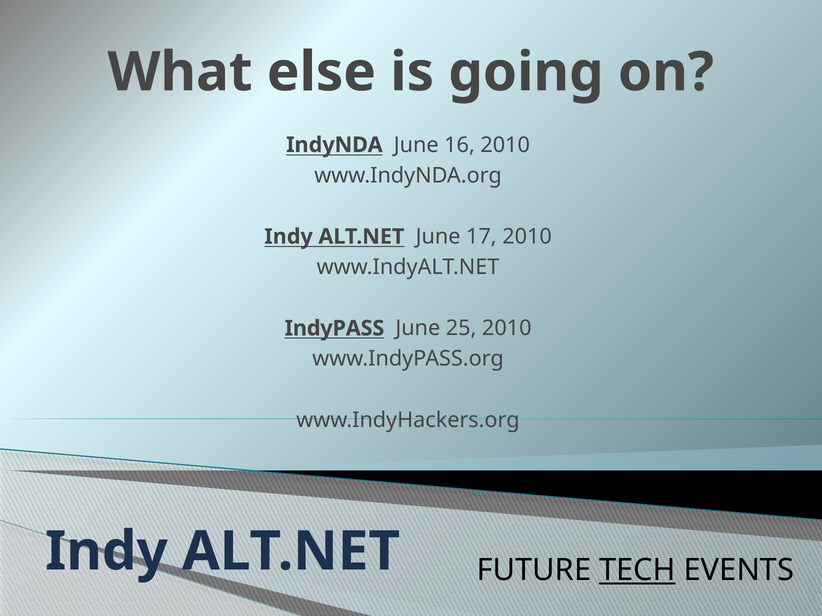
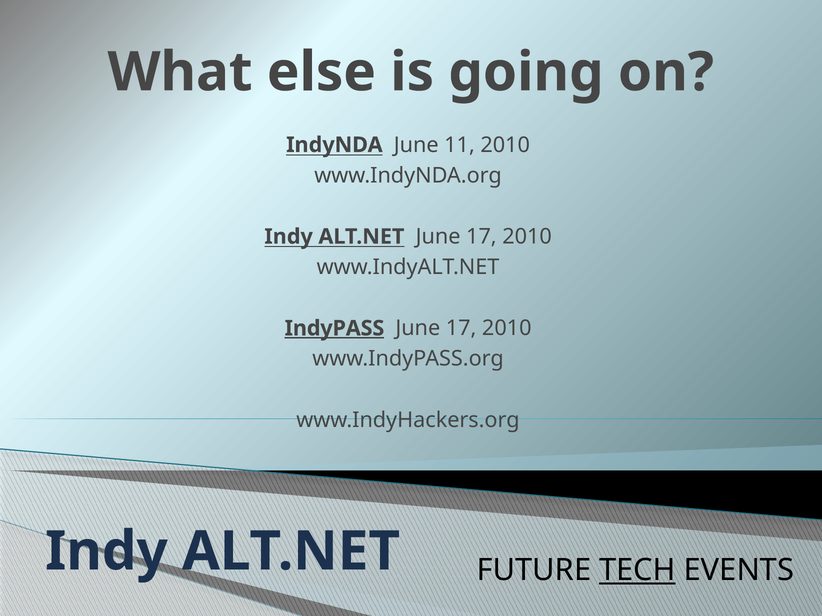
16: 16 -> 11 (460, 145)
IndyPASS underline: none -> present (334, 329)
25: 25 -> 17 (461, 329)
